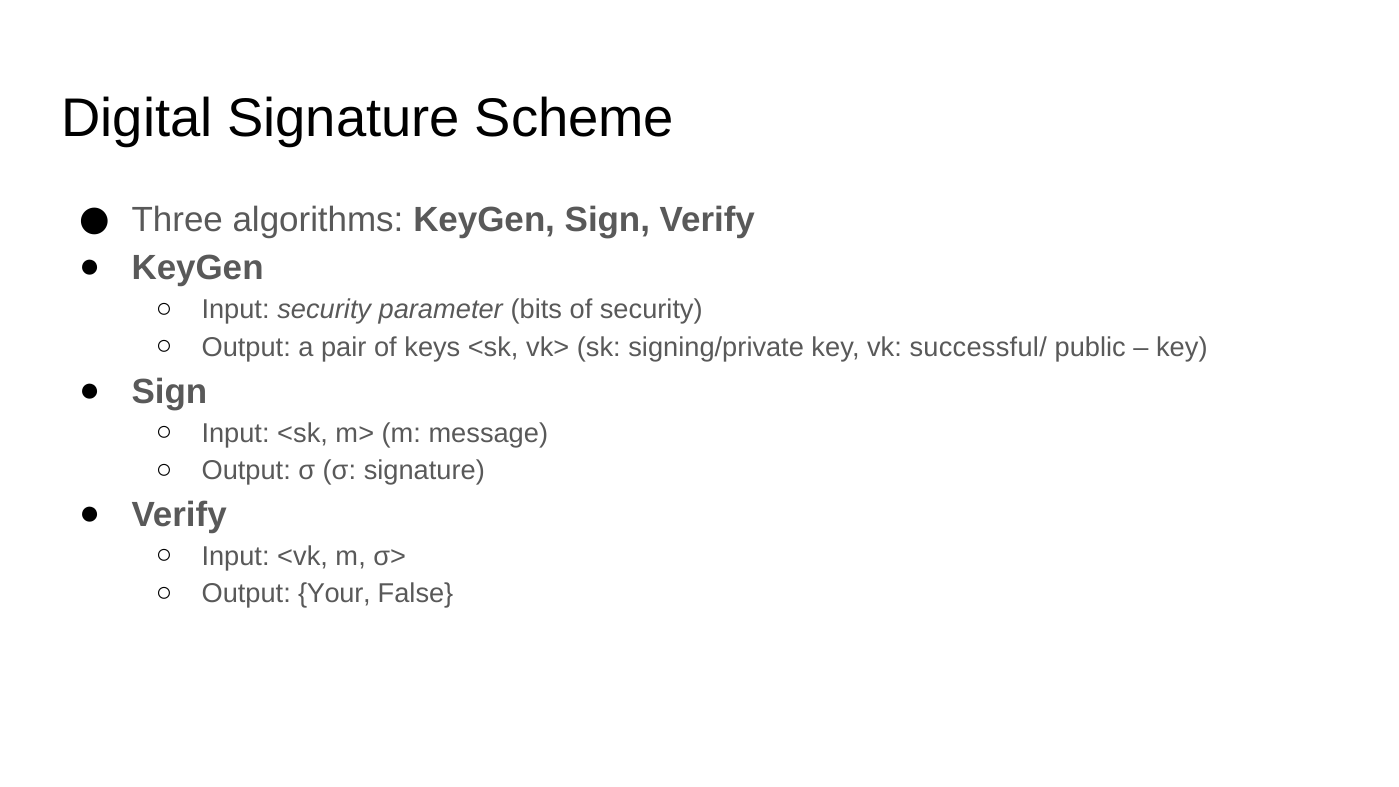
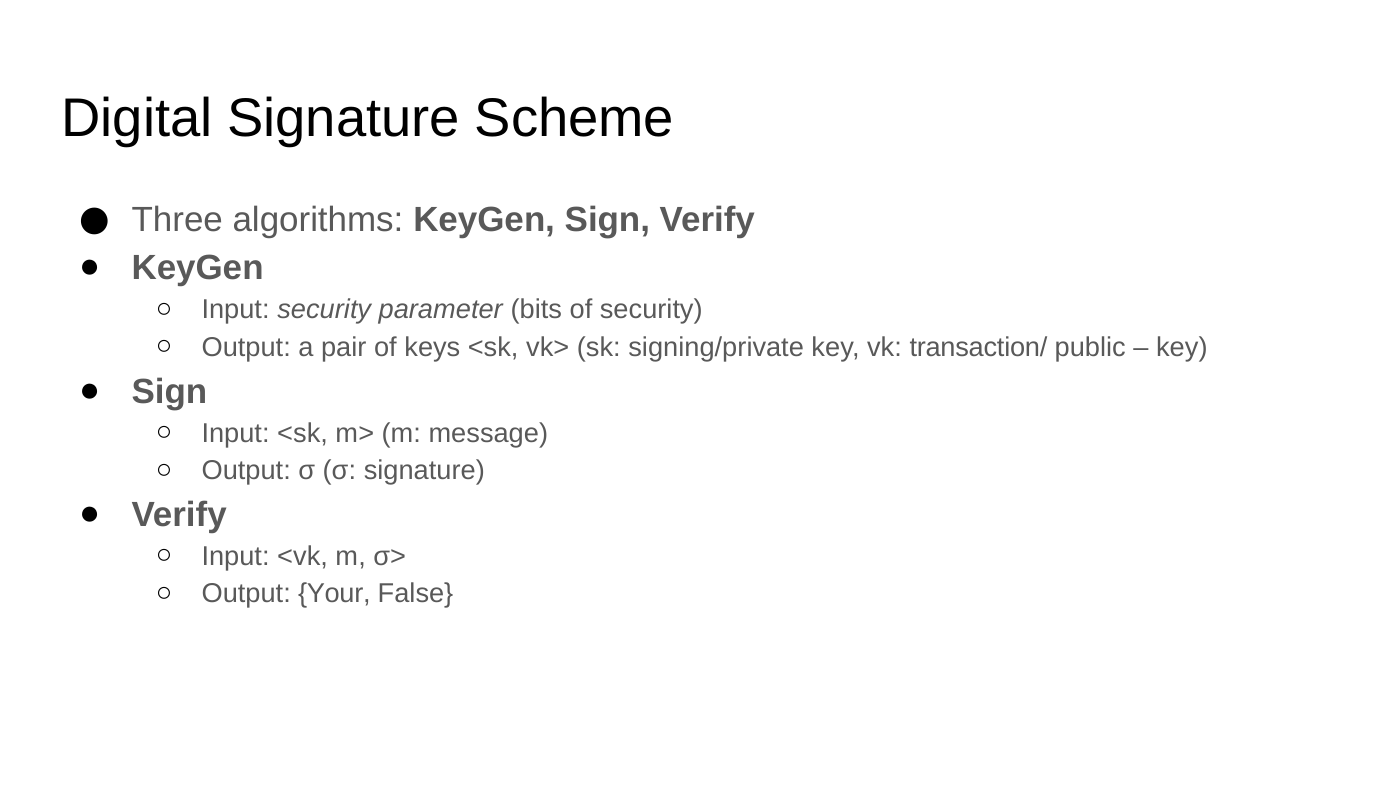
successful/: successful/ -> transaction/ (978, 347)
